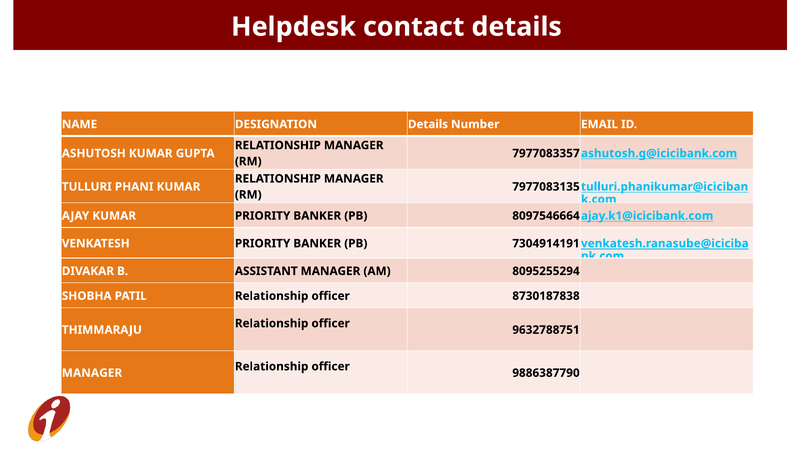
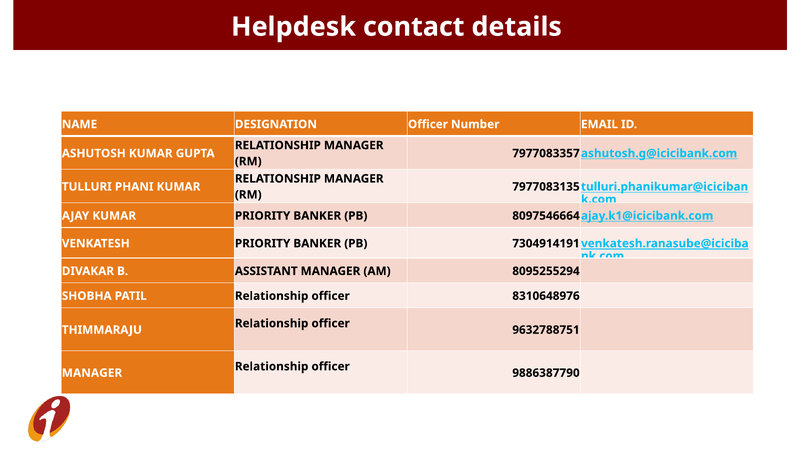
DESIGNATION Details: Details -> Officer (428, 124)
8730187838: 8730187838 -> 8310648976 (546, 296)
